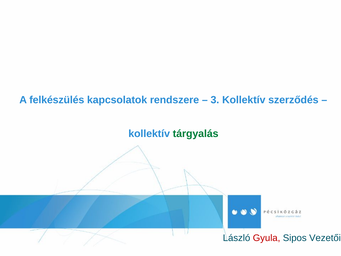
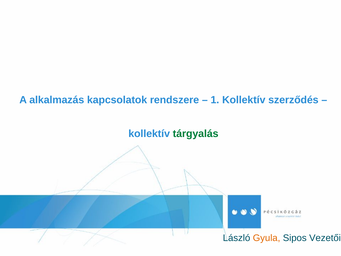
felkészülés: felkészülés -> alkalmazás (57, 100)
3: 3 -> 1 (215, 100)
Gyula colour: red -> orange (267, 238)
